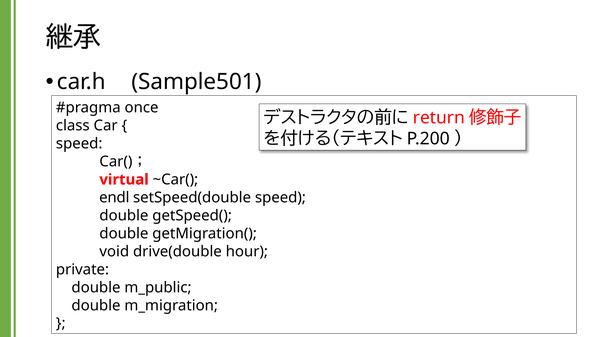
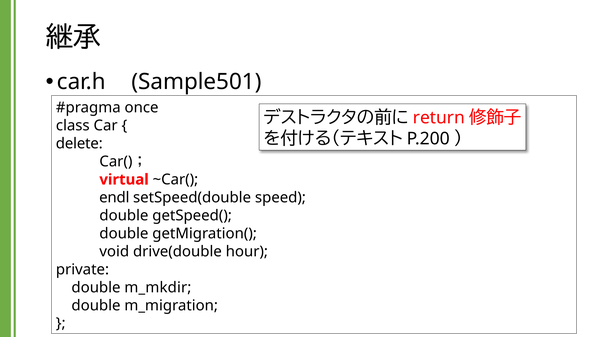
speed: speed -> delete (79, 144)
m_public: m_public -> m_mkdir (158, 287)
